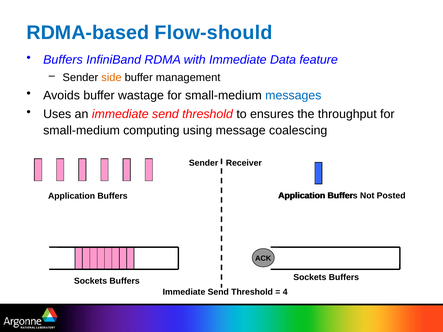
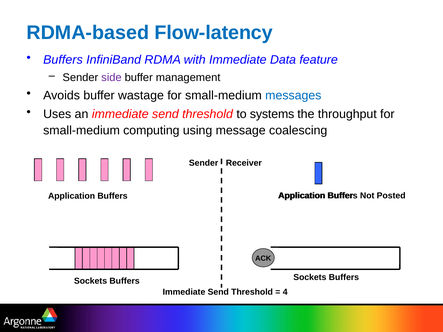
Flow-should: Flow-should -> Flow-latency (214, 33)
side colour: orange -> purple (111, 77)
ensures: ensures -> systems (272, 114)
